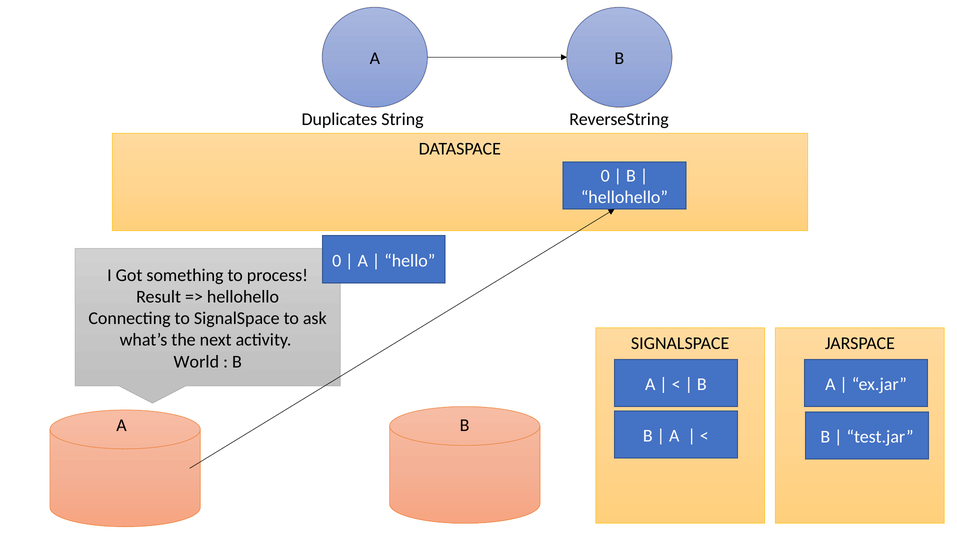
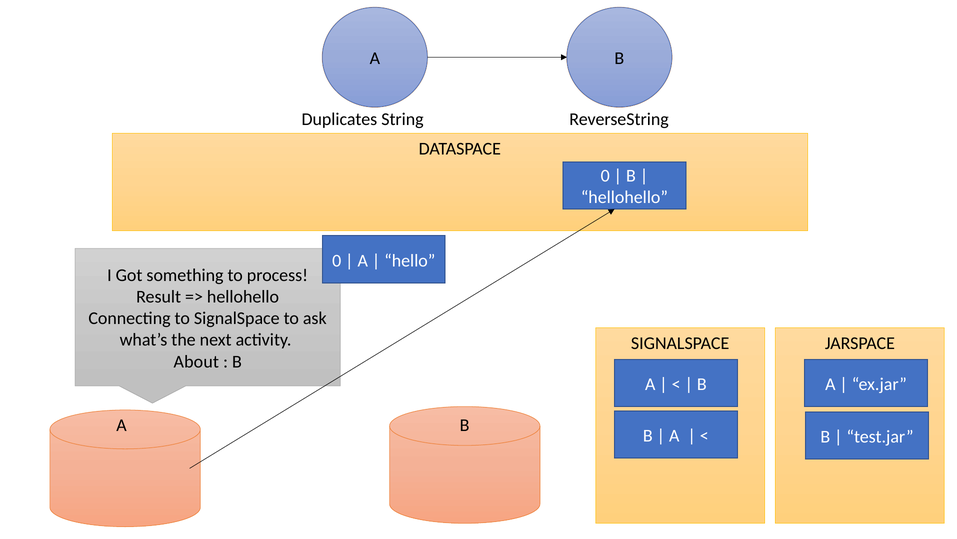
World: World -> About (196, 361)
